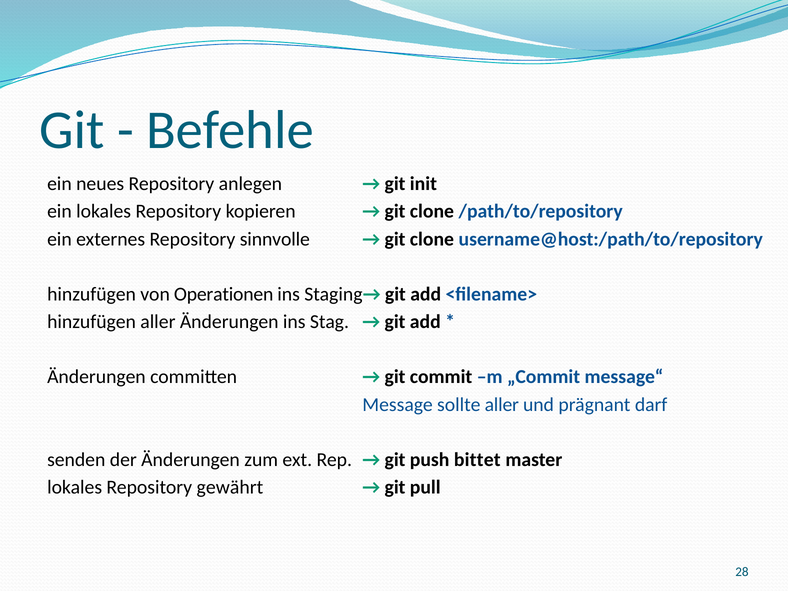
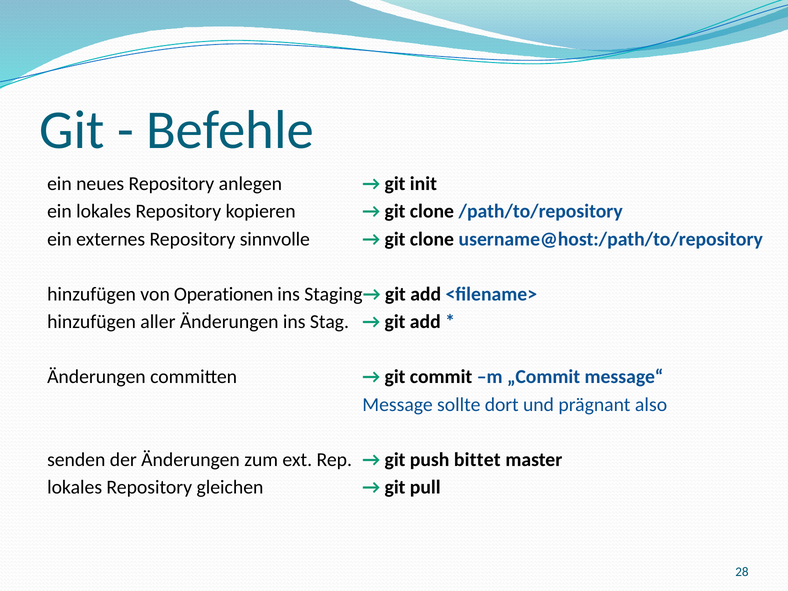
sollte aller: aller -> dort (502, 405)
darf: darf -> also (651, 405)
gewährt: gewährt -> gleichen (230, 487)
